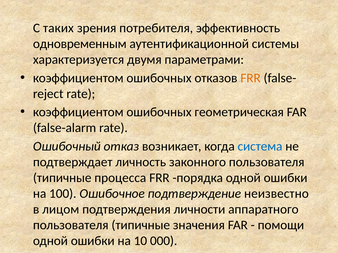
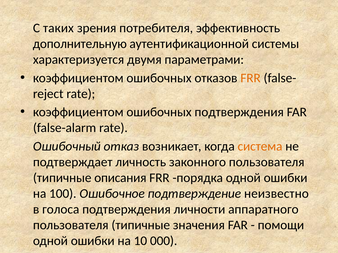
одновременным: одновременным -> дополнительную (80, 44)
ошибочных геометрическая: геометрическая -> подтверждения (239, 112)
система colour: blue -> orange (260, 146)
процесса: процесса -> описания (120, 178)
лицом: лицом -> голоса (61, 210)
